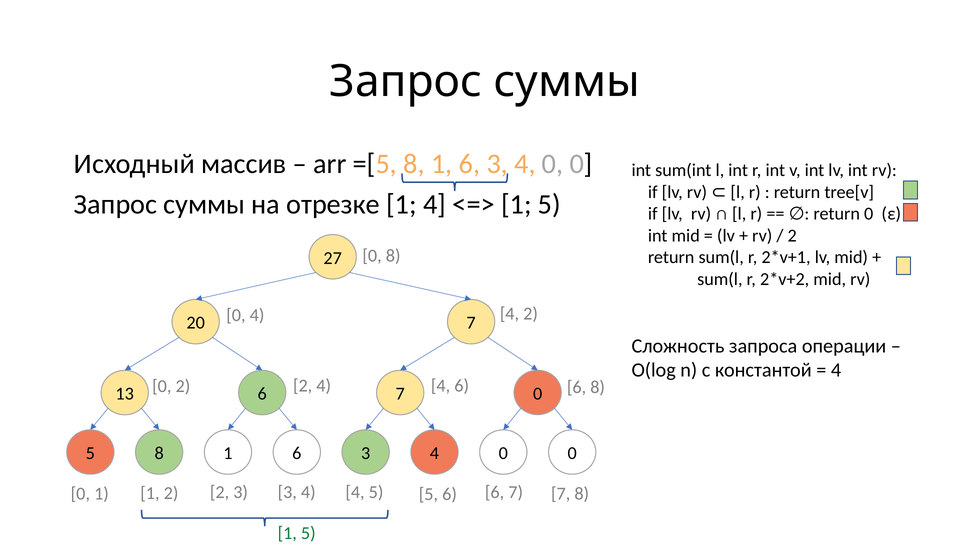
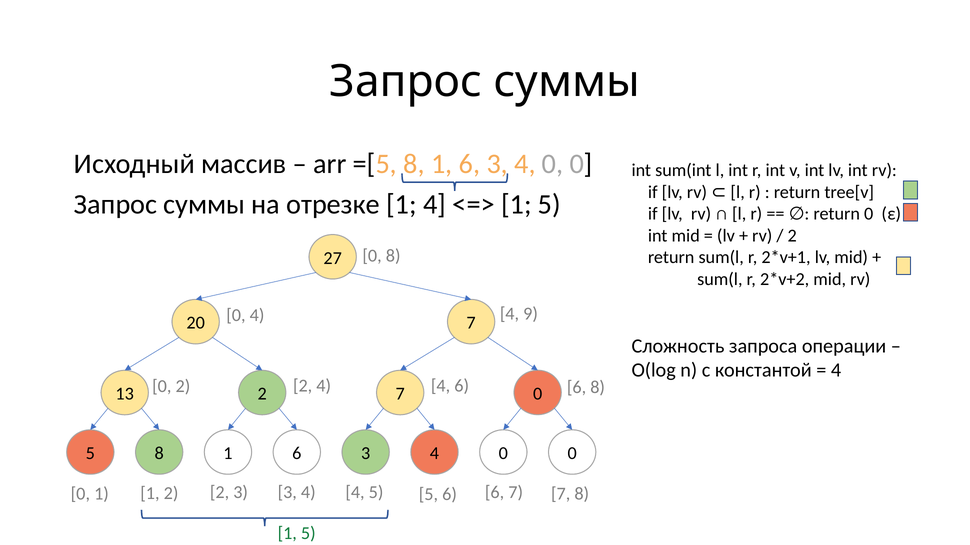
4 2: 2 -> 9 (531, 314)
13 6: 6 -> 2 (262, 394)
